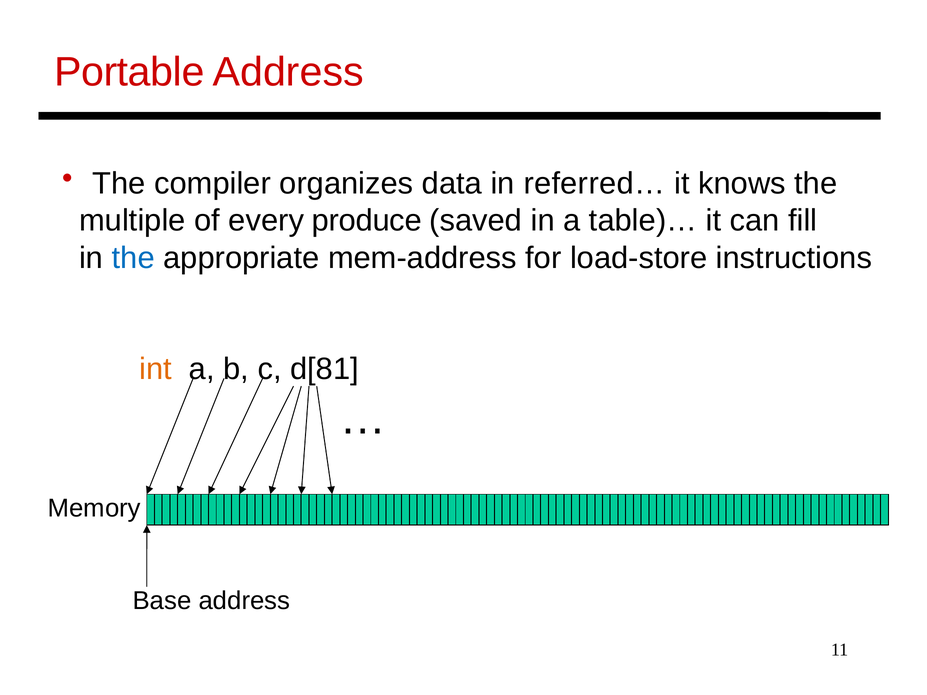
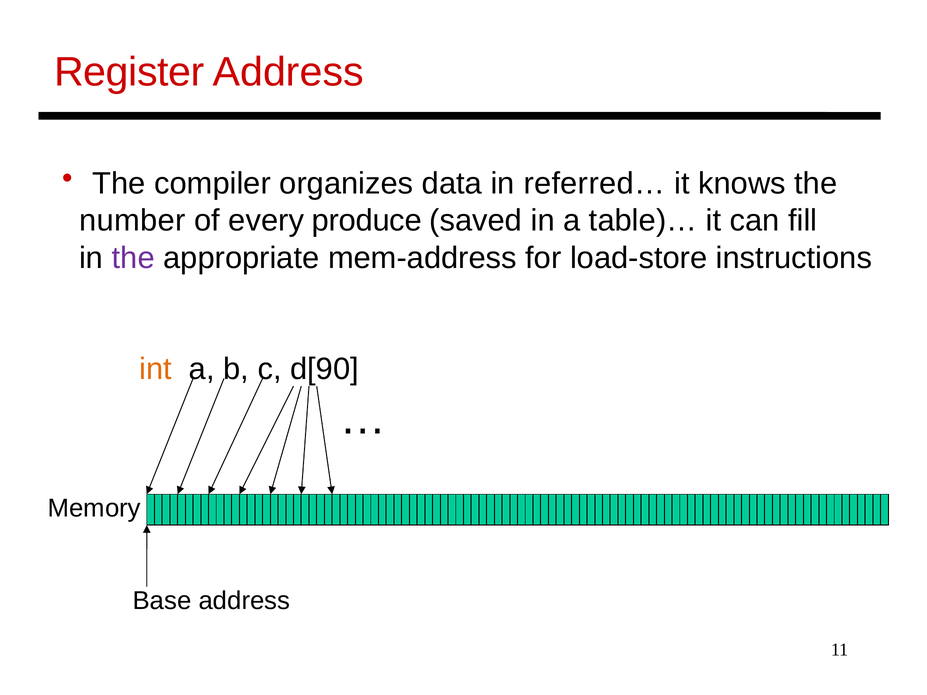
Portable: Portable -> Register (129, 72)
multiple: multiple -> number (132, 221)
the colour: blue -> purple (133, 258)
d[81: d[81 -> d[90 (325, 369)
